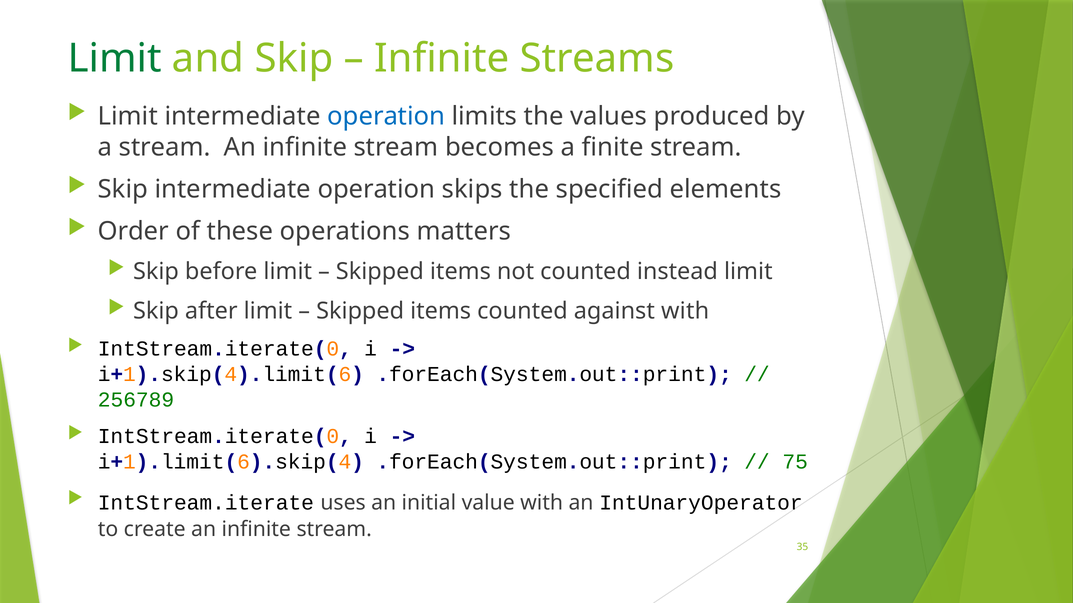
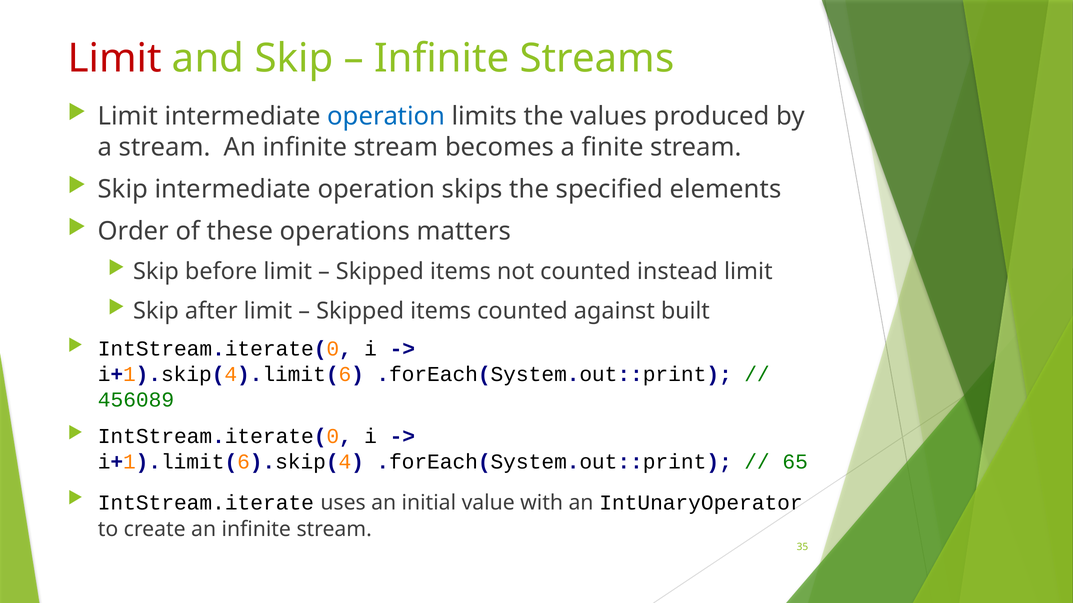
Limit colour: green -> red (115, 59)
against with: with -> built (685, 311)
256789: 256789 -> 456089 (136, 400)
75: 75 -> 65 (795, 462)
